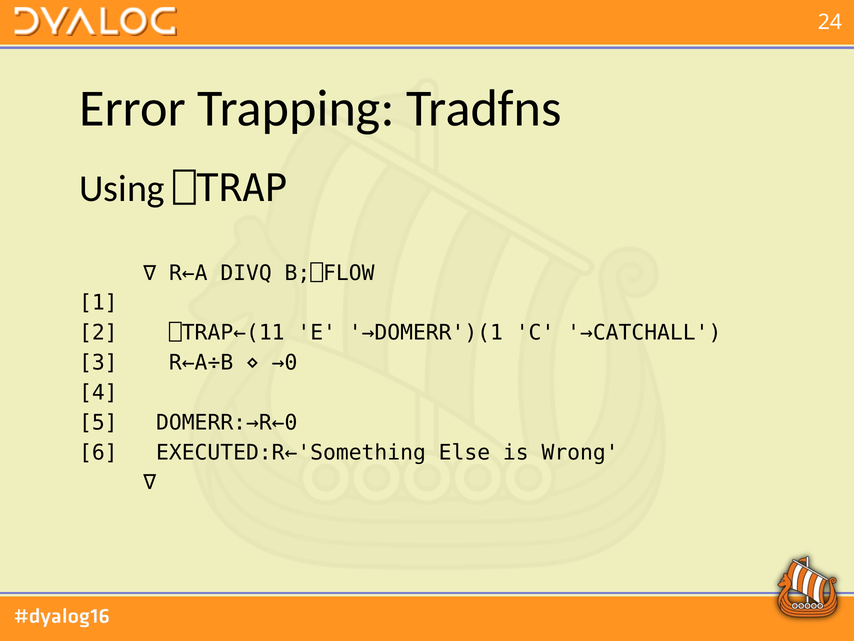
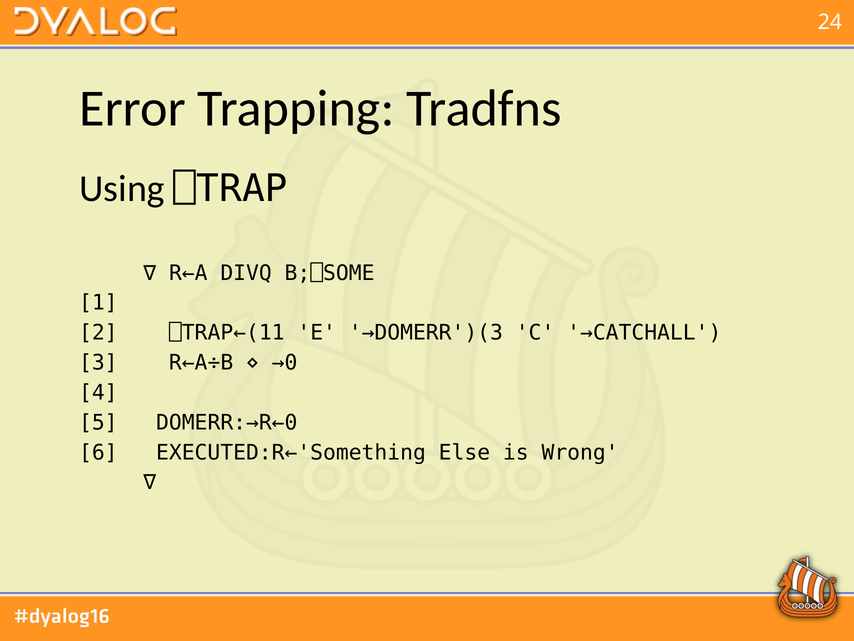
B;⎕FLOW: B;⎕FLOW -> B;⎕SOME (330, 273)
→DOMERR')(1: →DOMERR')(1 -> →DOMERR')(3 (426, 333)
